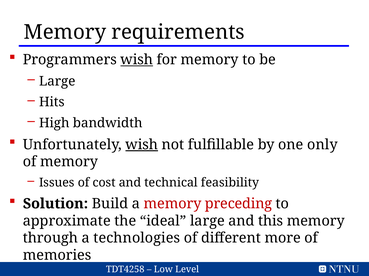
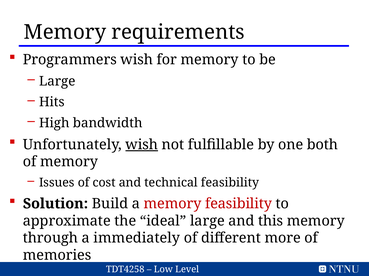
wish underline: present -> none (137, 60)
only: only -> both (323, 145)
memory preceding: preceding -> feasibility (239, 204)
technologies: technologies -> immediately (137, 239)
